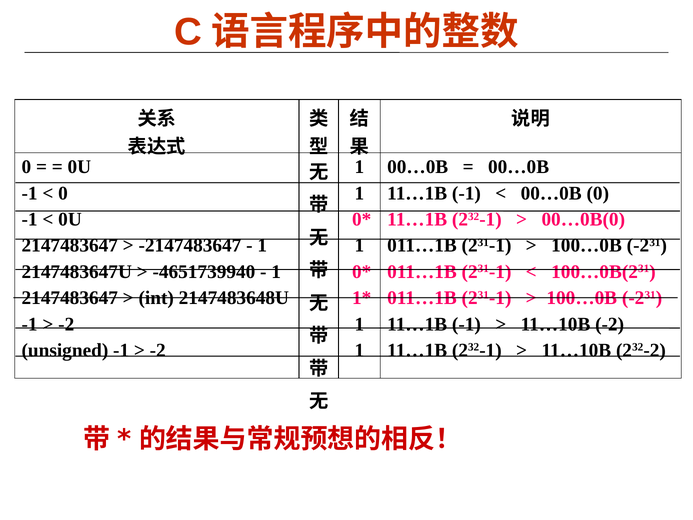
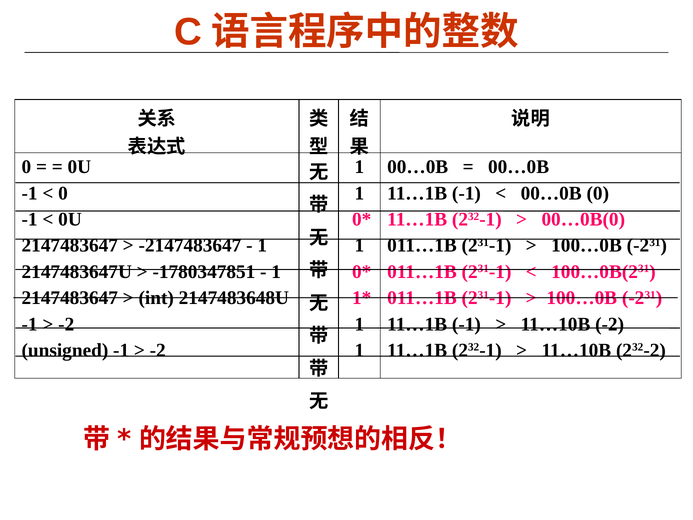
-4651739940: -4651739940 -> -1780347851 (204, 272)
